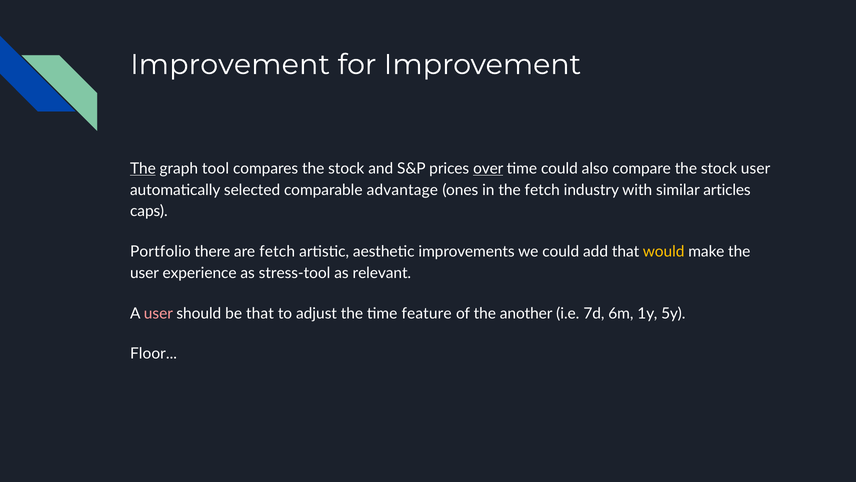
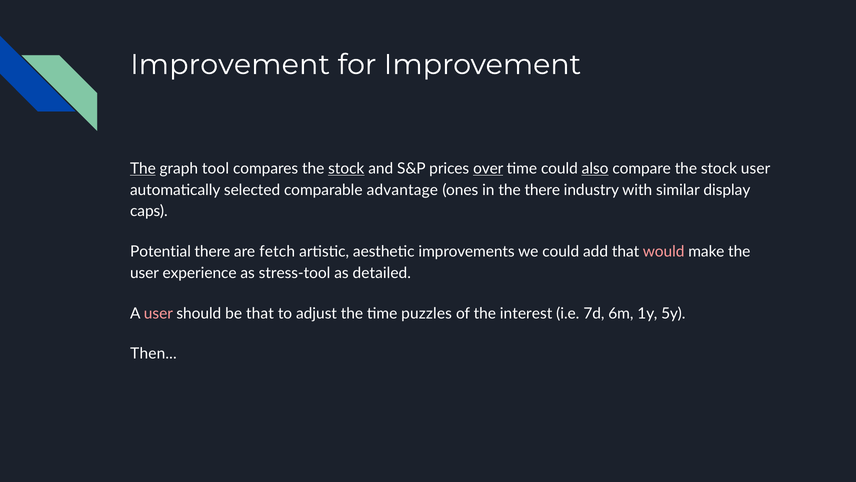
stock underline: none -> present (346, 168)
also underline: none -> present (595, 168)
the fetch: fetch -> there (542, 190)
articles: articles -> display (727, 190)
Portfolio: Portfolio -> Potential (160, 251)
would colour: yellow -> pink (664, 251)
relevant: relevant -> detailed (382, 273)
feature: feature -> puzzles (427, 313)
another: another -> interest (526, 313)
Floor: Floor -> Then (153, 353)
